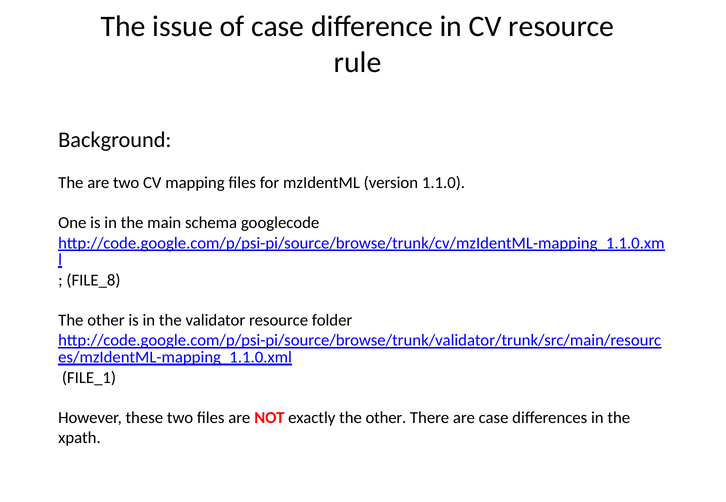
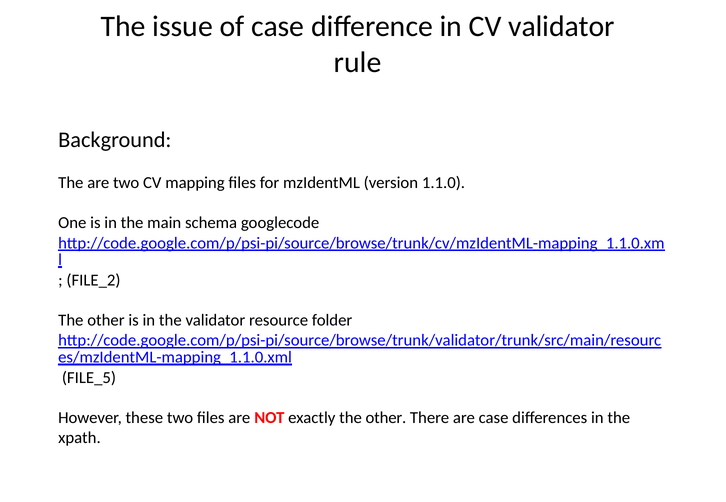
CV resource: resource -> validator (561, 27)
FILE_8: FILE_8 -> FILE_2 (94, 281)
FILE_1: FILE_1 -> FILE_5 (89, 378)
